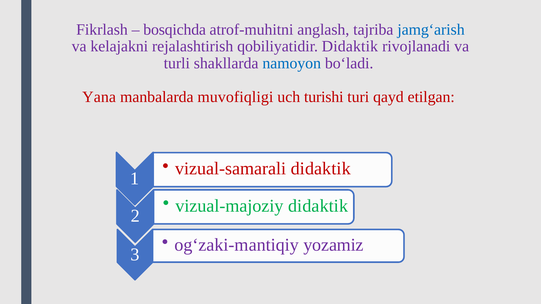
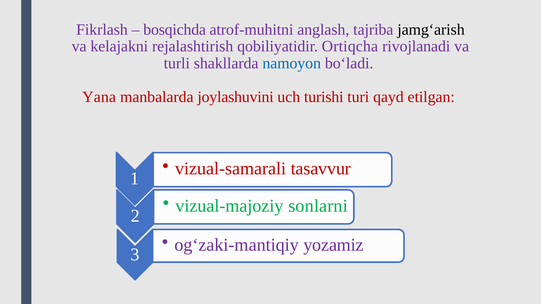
jamg‘arish colour: blue -> black (431, 30)
qobiliyatidir Didaktik: Didaktik -> Ortiqcha (350, 46)
muvofiqligi: muvofiqligi -> joylashuvini (236, 97)
didaktik: didaktik -> tasavvur (321, 169)
didaktik: didaktik -> sonlarni (318, 206)
